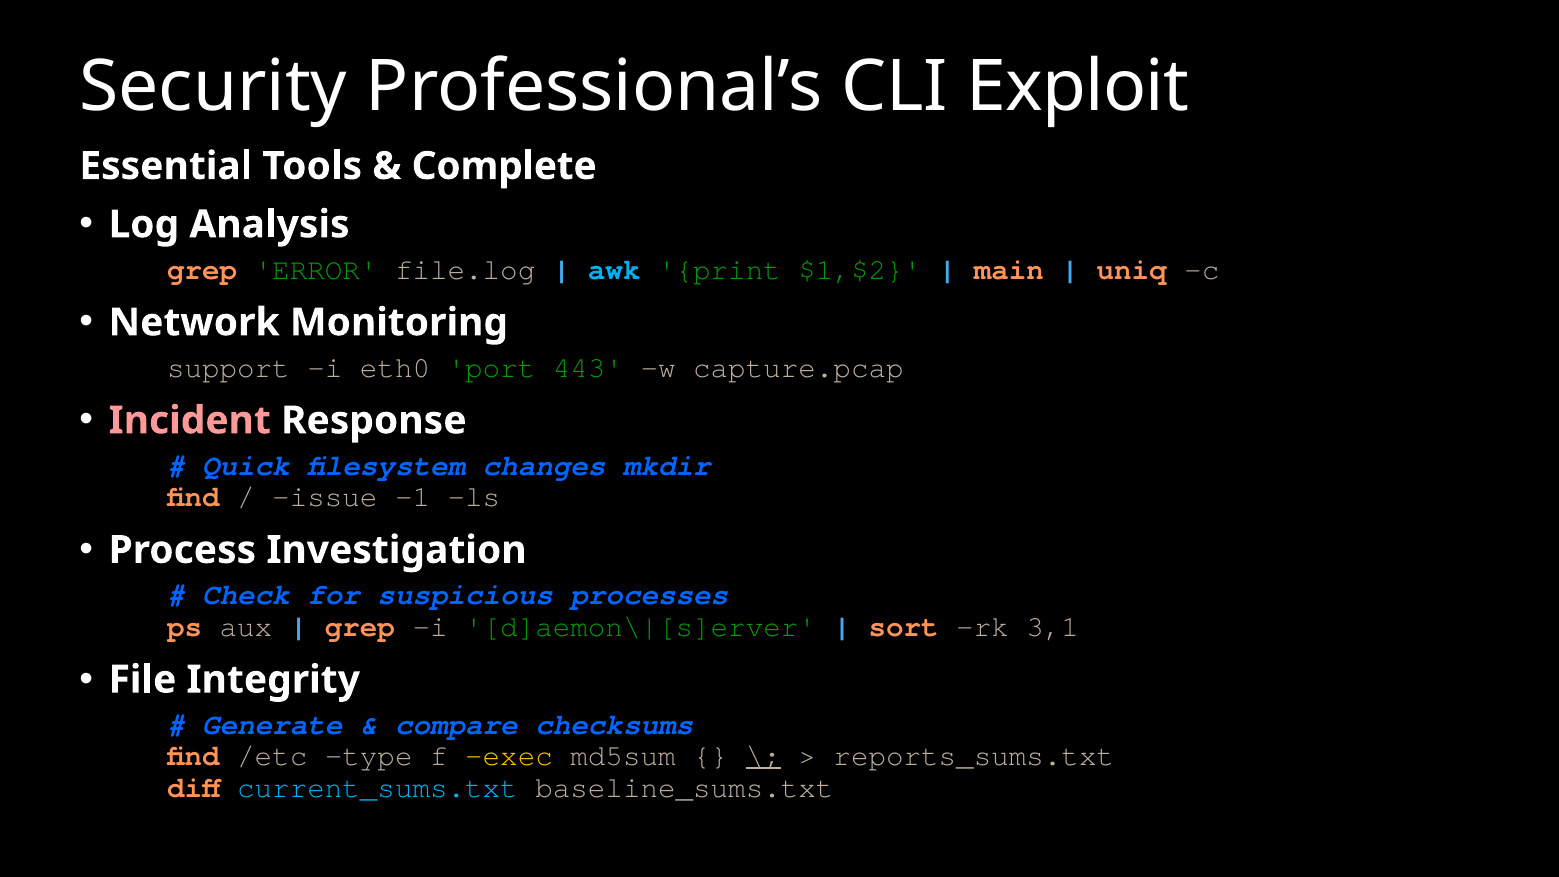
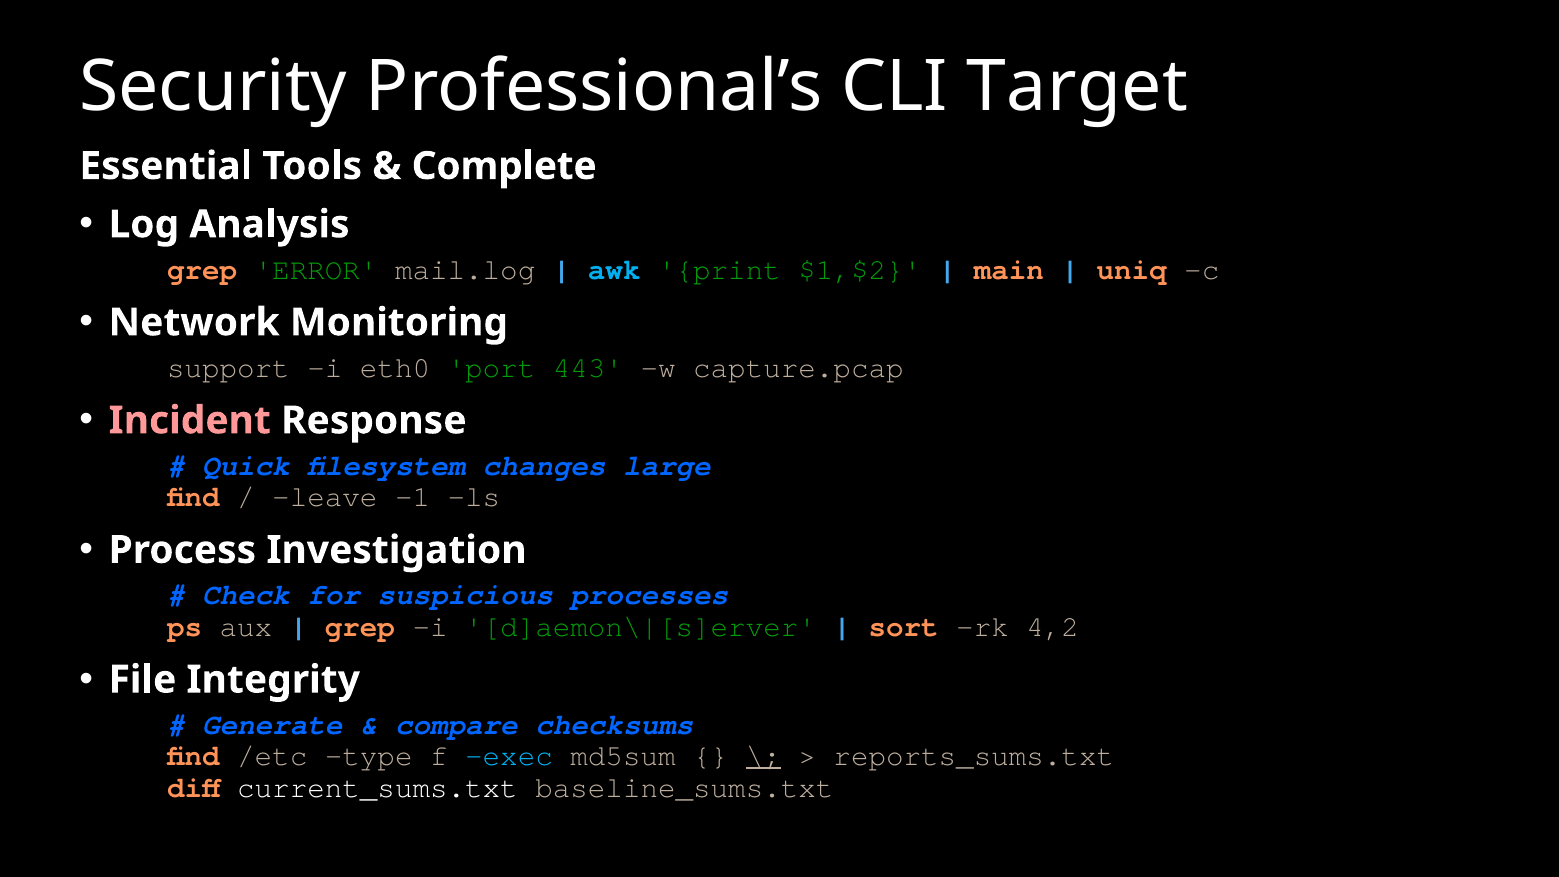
Exploit: Exploit -> Target (1077, 87)
file.log: file.log -> mail.log (465, 269)
mkdir: mkdir -> large (667, 465)
issue: issue -> leave (325, 497)
3,1: 3,1 -> 4,2 (1053, 627)
exec colour: yellow -> light blue (509, 756)
current_sums.txt colour: light blue -> white (377, 788)
